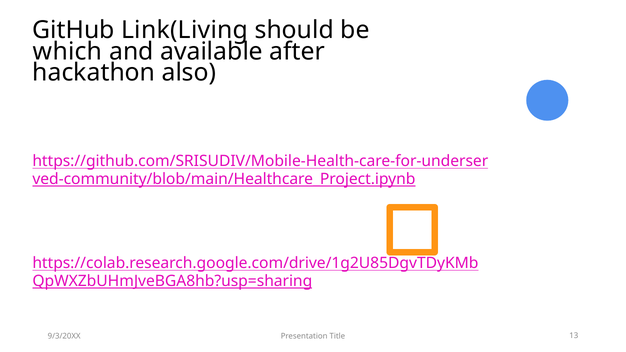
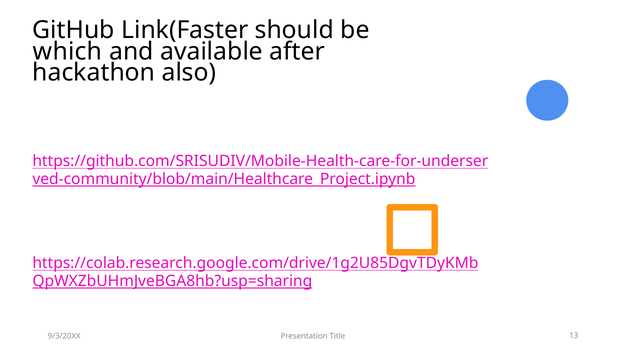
Link(Living: Link(Living -> Link(Faster (185, 30)
